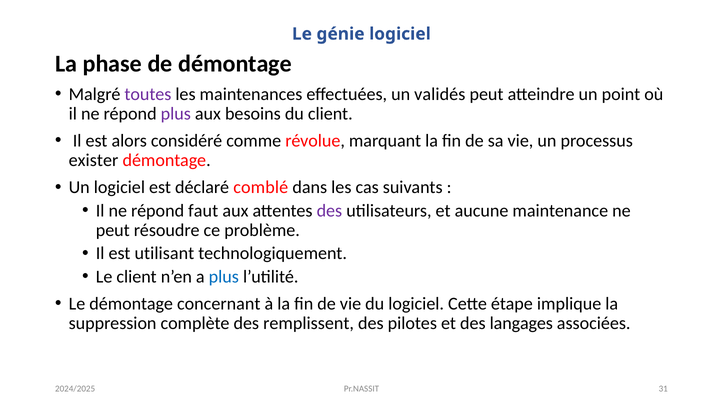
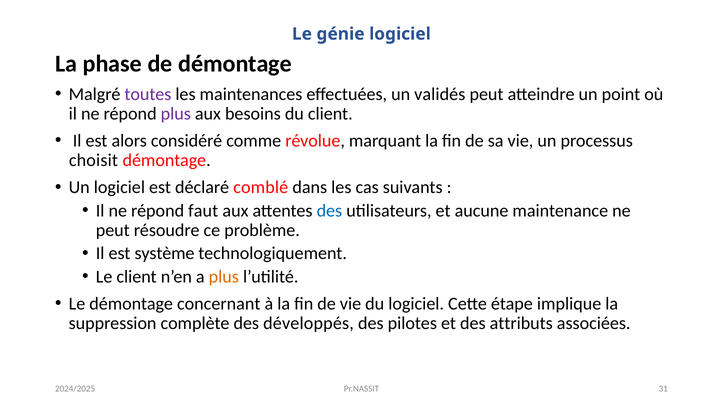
exister: exister -> choisit (93, 160)
des colour: purple -> blue (329, 210)
utilisant: utilisant -> système (164, 253)
plus colour: blue -> orange (224, 276)
remplissent: remplissent -> développés (308, 323)
langages: langages -> attributs (521, 323)
